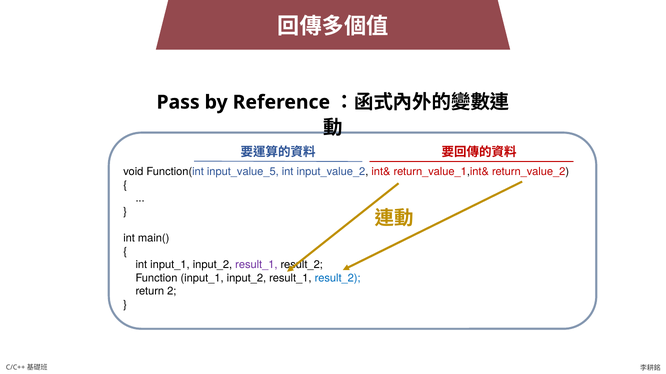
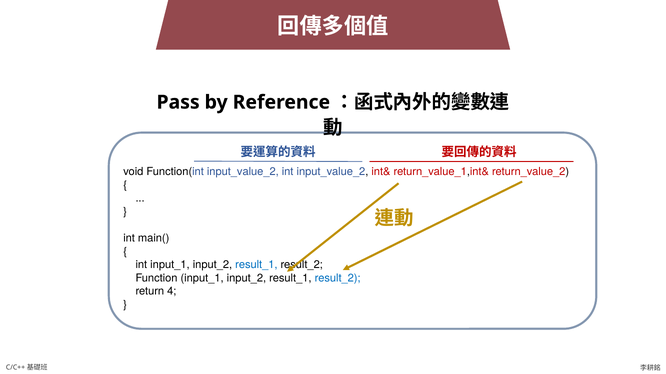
Function(int input_value_5: input_value_5 -> input_value_2 (243, 172)
result_1 colour: purple -> blue (256, 265)
2: 2 -> 4 (172, 292)
